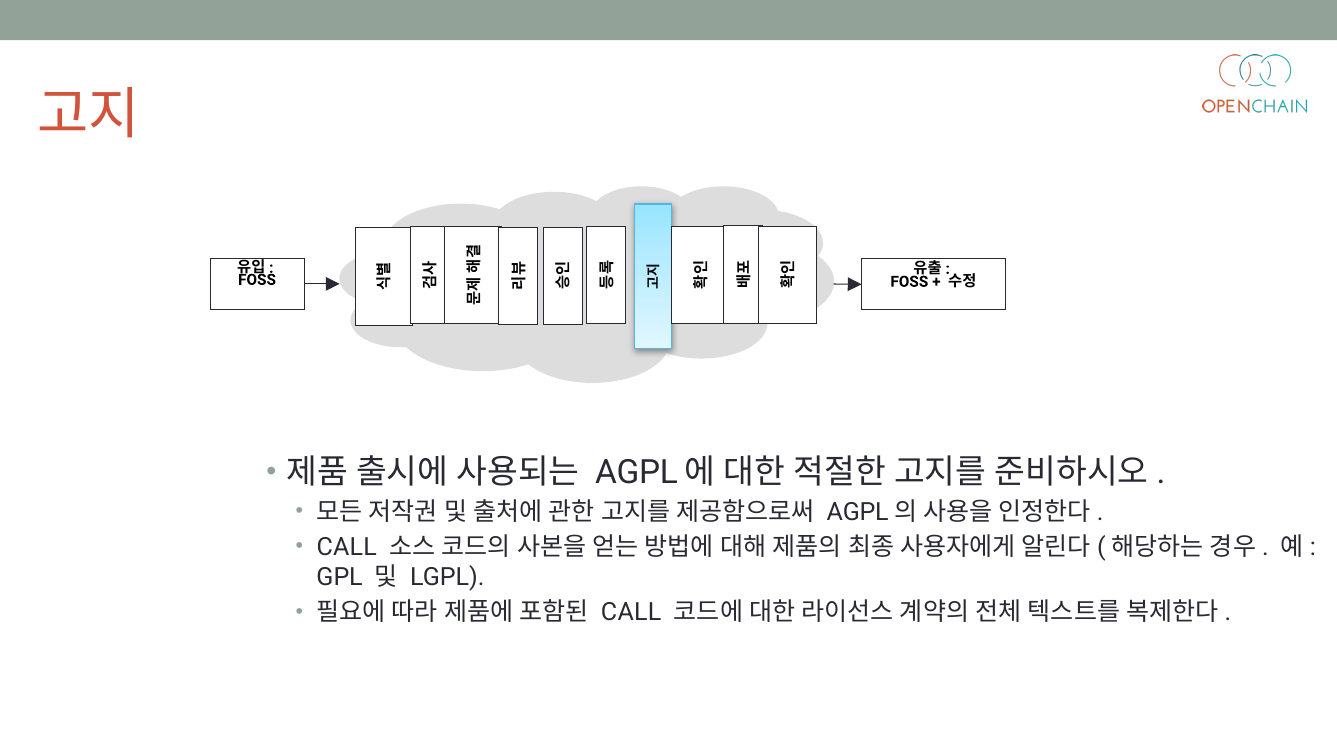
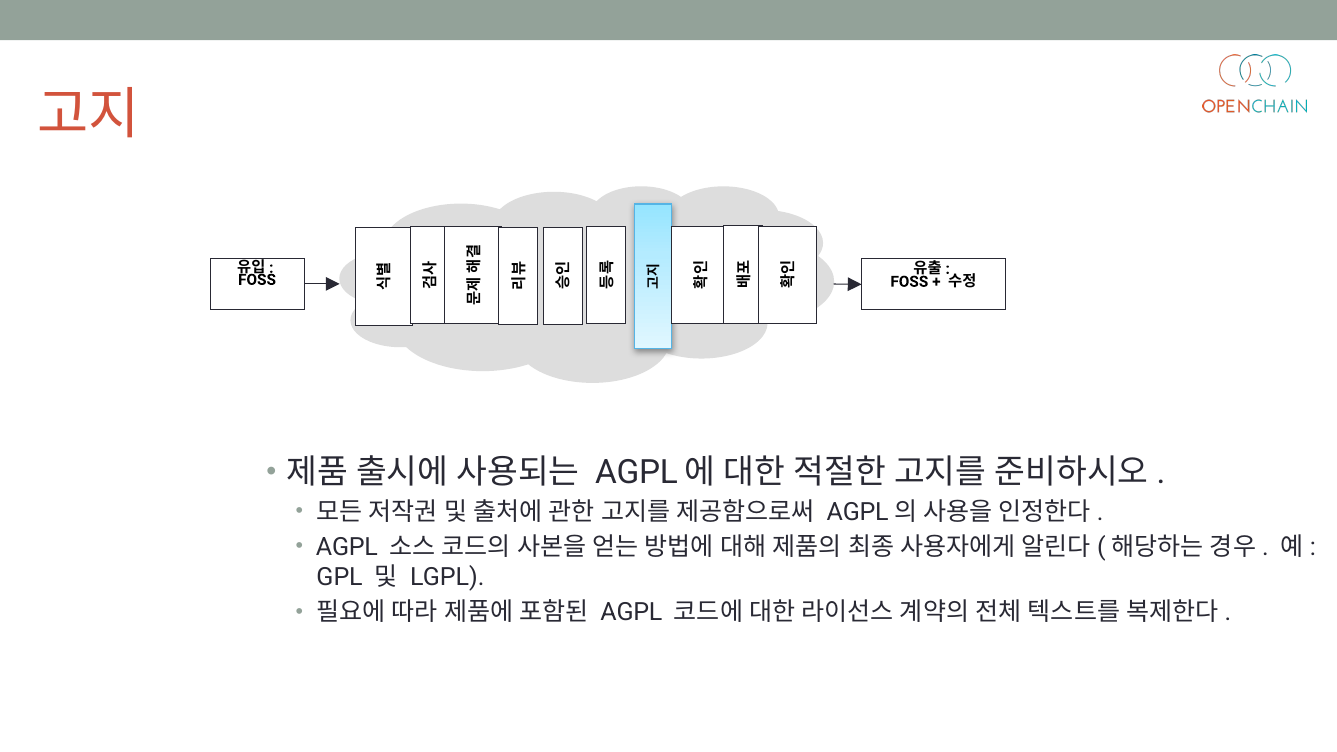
CALL: CALL -> AGPL (347, 547)
CALL: CALL -> AGPL (631, 612)
